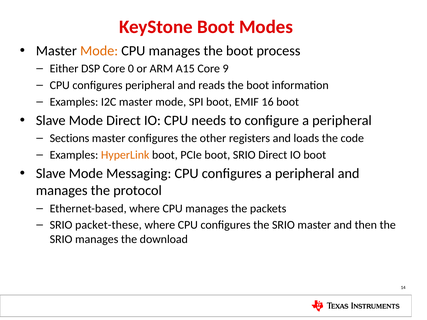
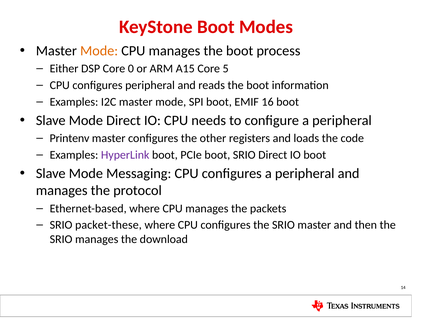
9: 9 -> 5 (226, 69)
Sections: Sections -> Printenv (70, 138)
HyperLink colour: orange -> purple (125, 155)
